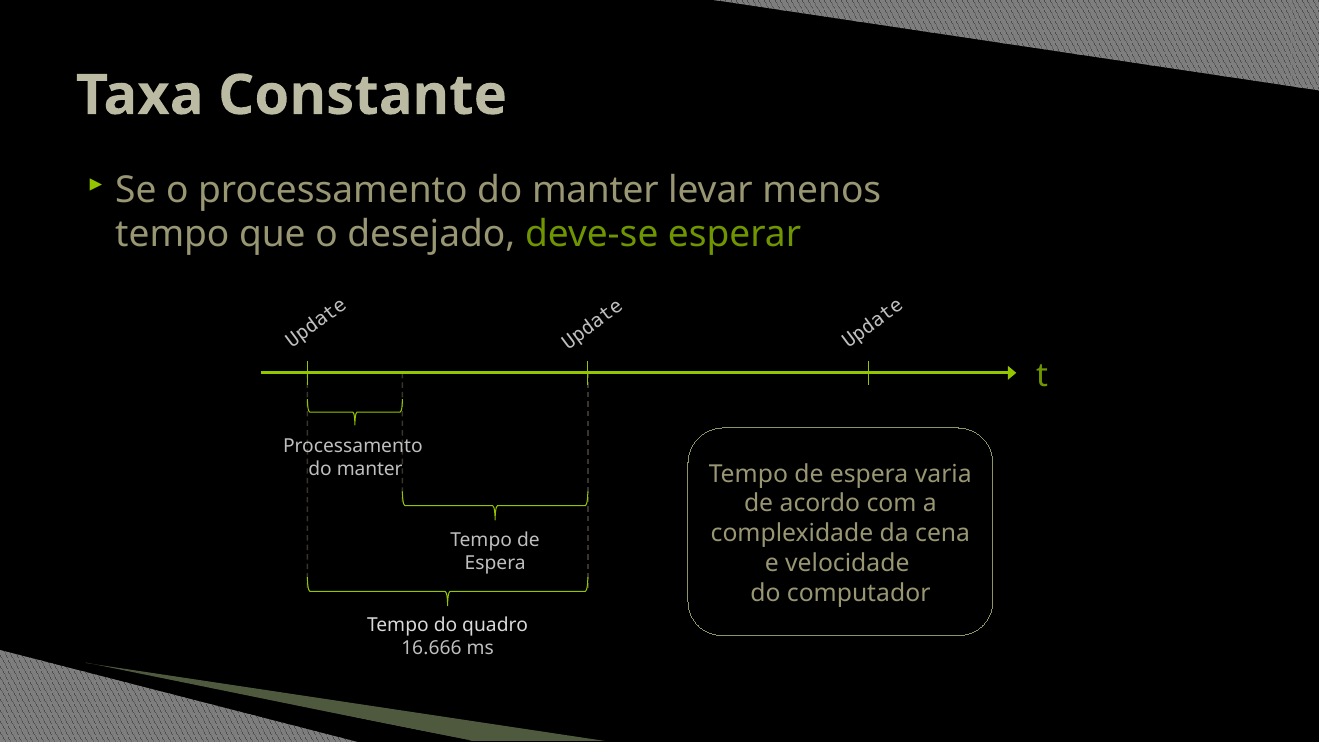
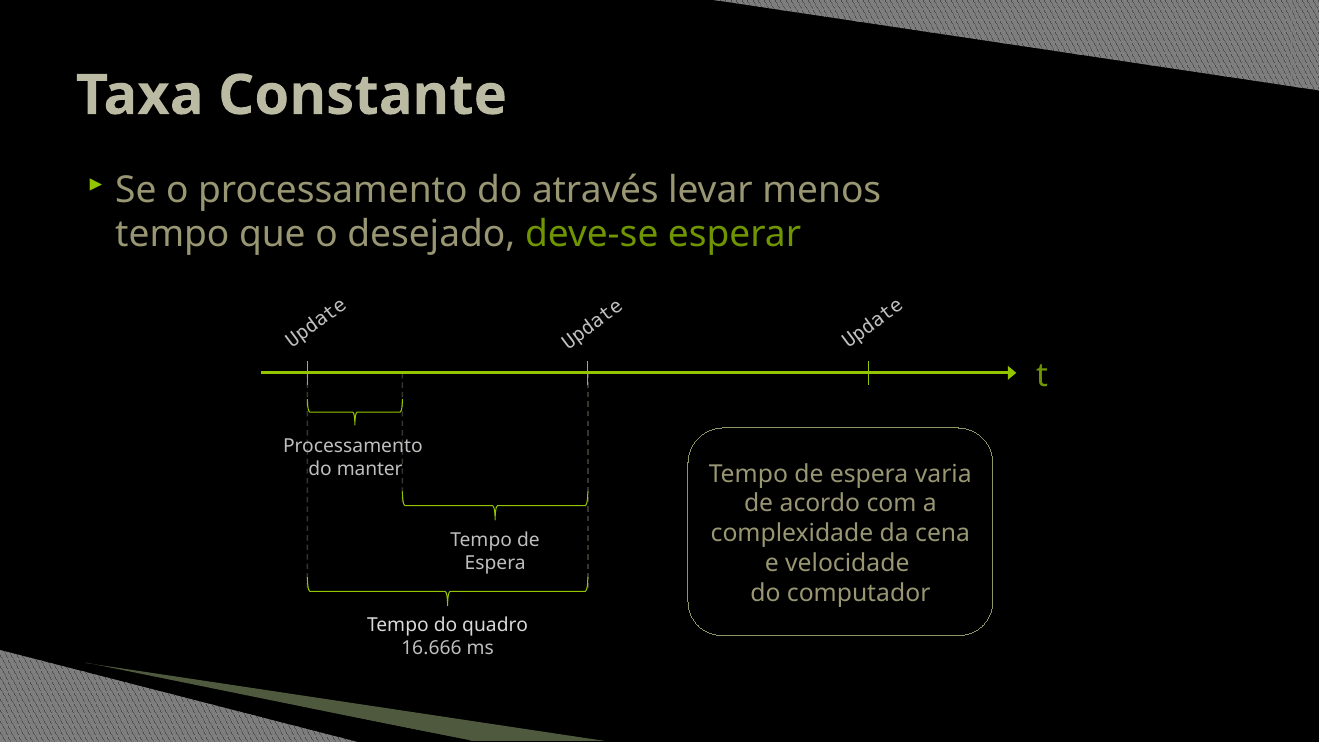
o processamento do manter: manter -> através (595, 190)
